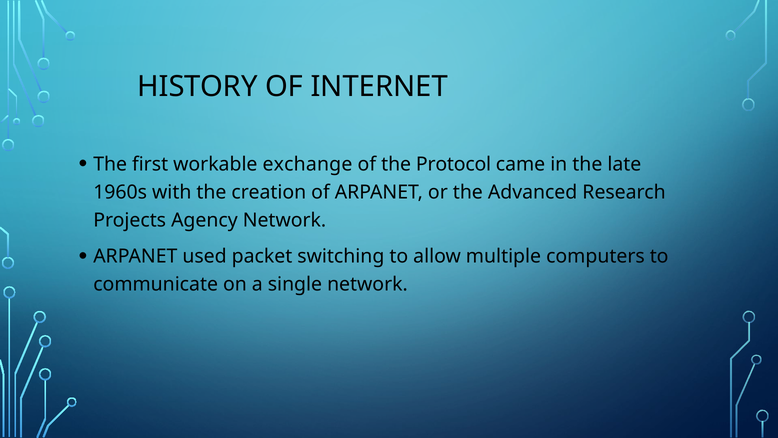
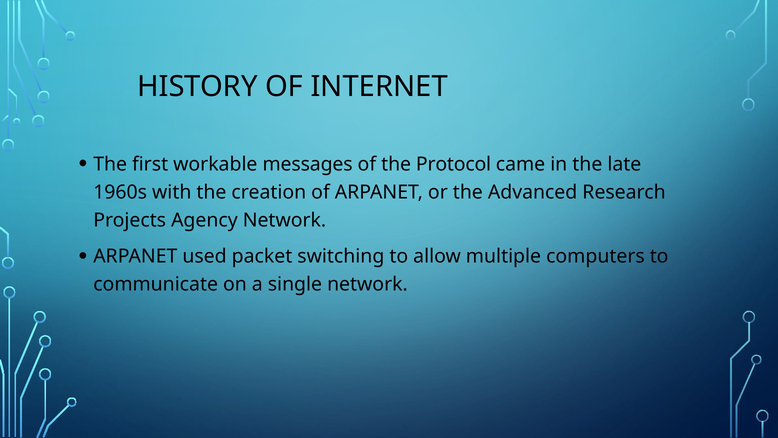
exchange: exchange -> messages (308, 164)
